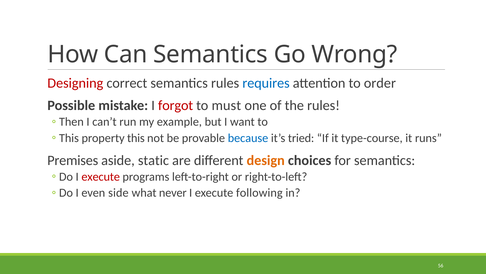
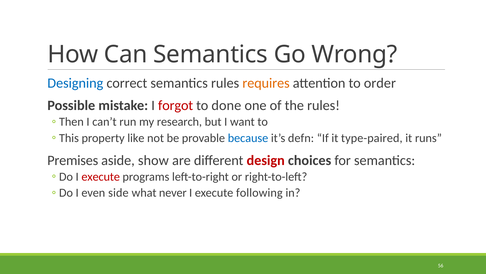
Designing colour: red -> blue (75, 83)
requires colour: blue -> orange (266, 83)
must: must -> done (226, 105)
example: example -> research (179, 122)
this: this -> like (136, 138)
tried: tried -> defn (301, 138)
type-course: type-course -> type-paired (372, 138)
static: static -> show (153, 160)
design colour: orange -> red (266, 160)
